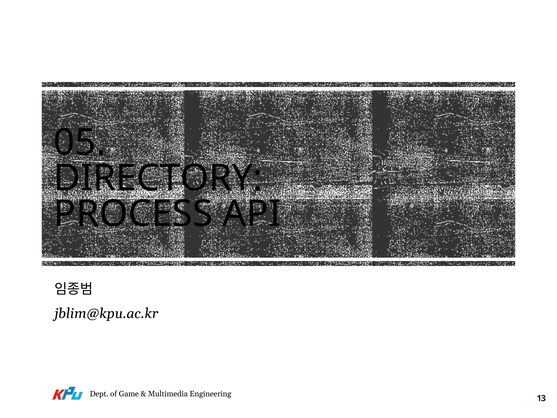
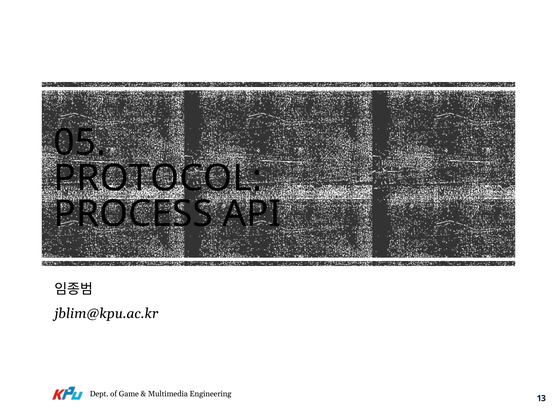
DIRECTORY: DIRECTORY -> PROTOCOL (158, 178)
